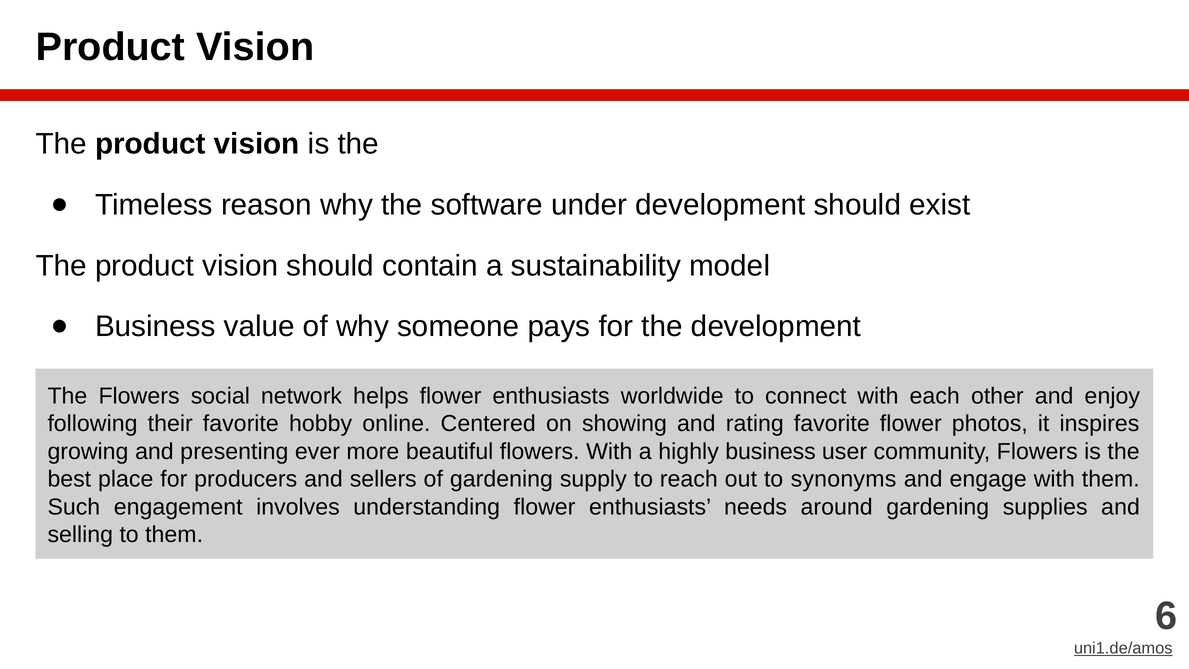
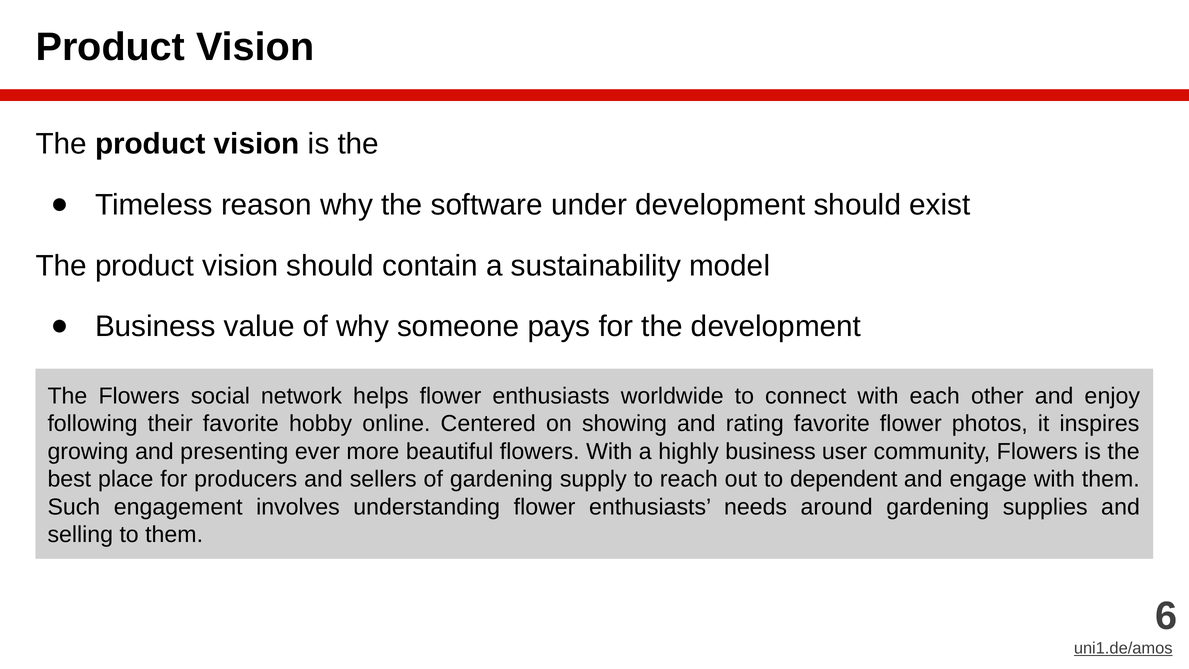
synonyms: synonyms -> dependent (844, 479)
